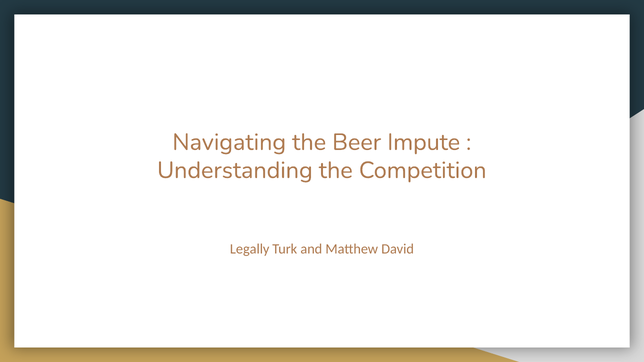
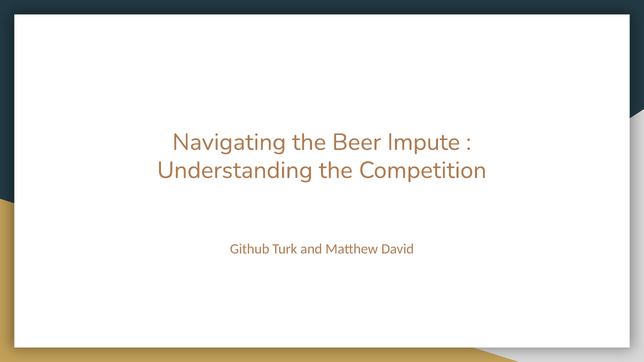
Legally: Legally -> Github (250, 249)
